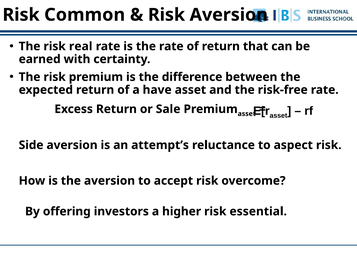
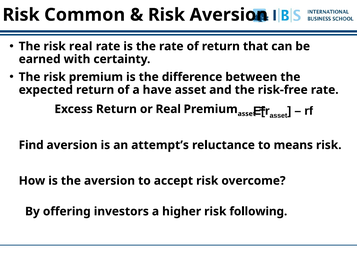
or Sale: Sale -> Real (168, 109)
Side: Side -> Find (31, 145)
aspect: aspect -> means (293, 145)
essential: essential -> following (258, 211)
